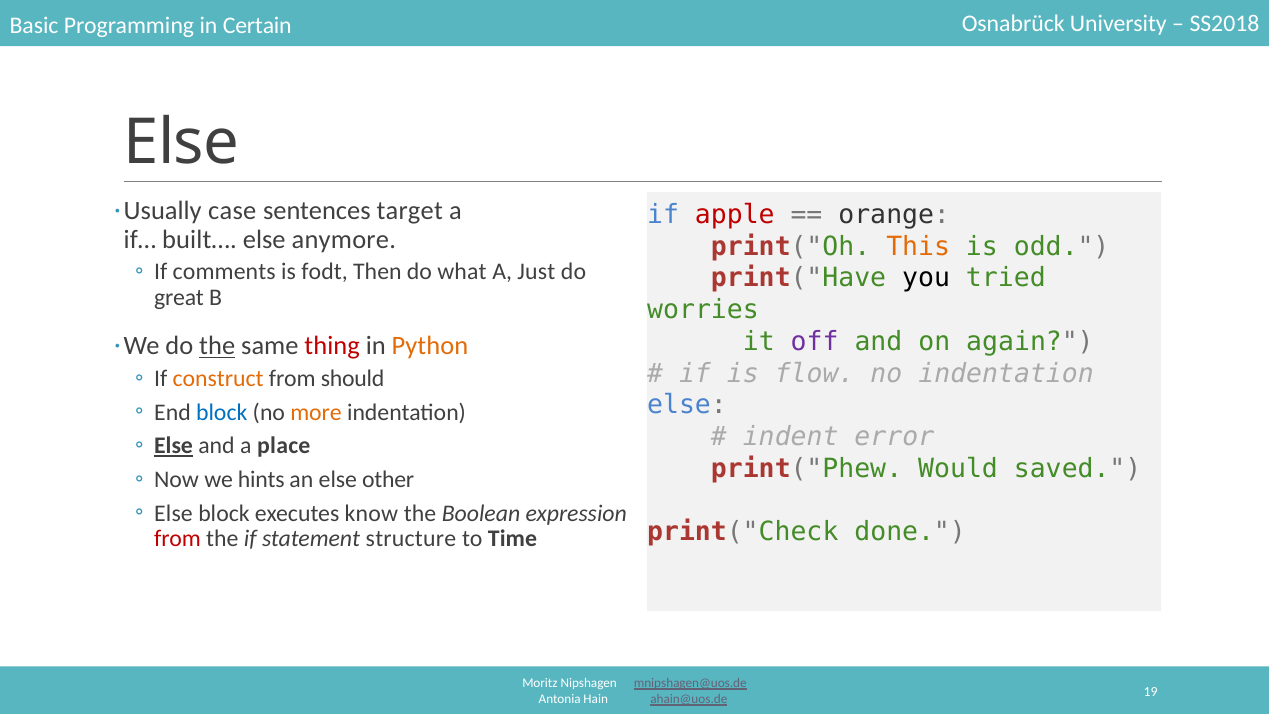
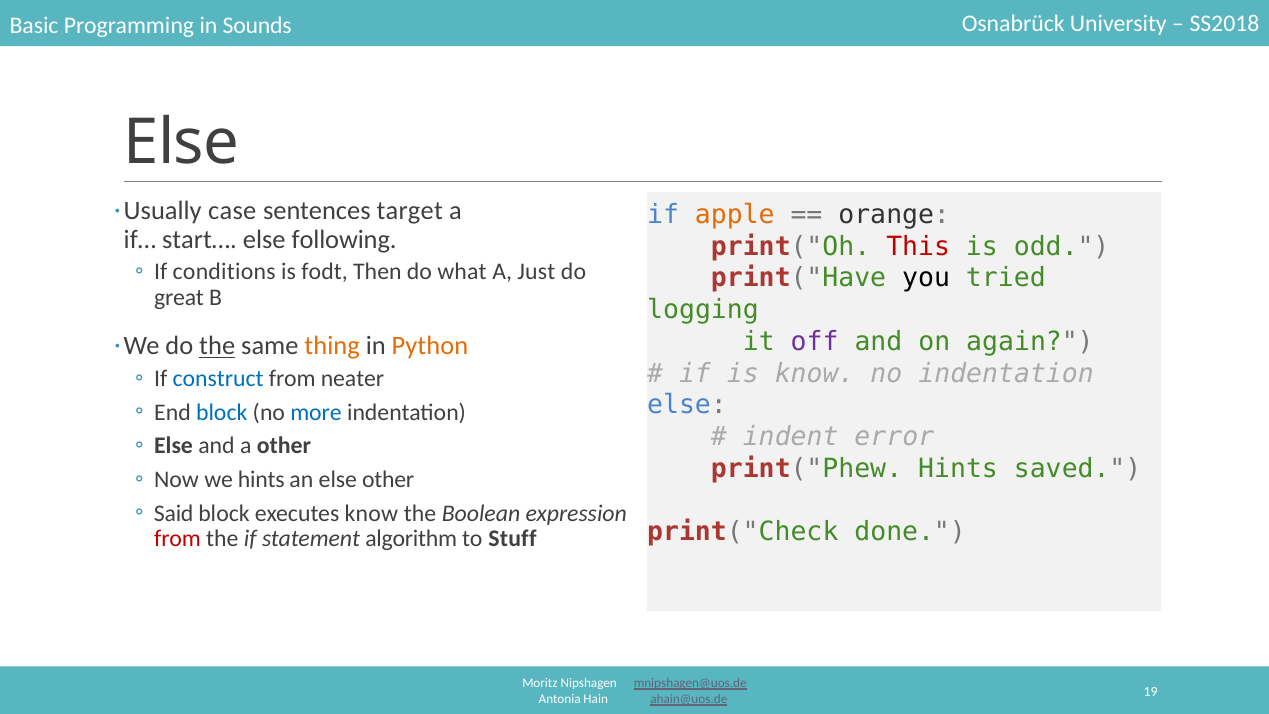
Certain: Certain -> Sounds (257, 25)
apple colour: red -> orange (735, 215)
built…: built… -> start… (199, 240)
anymore: anymore -> following (344, 240)
This colour: orange -> red (918, 246)
comments: comments -> conditions (224, 272)
worries: worries -> logging (703, 310)
thing colour: red -> orange (332, 346)
is flow: flow -> know (815, 373)
construct colour: orange -> blue (218, 378)
should: should -> neater (352, 378)
more colour: orange -> blue (316, 412)
Else underline: present -> none (174, 446)
a place: place -> other (284, 446)
print("Phew Would: Would -> Hints (958, 468)
Else: Else -> Said (174, 513)
structure: structure -> algorithm (411, 539)
Time: Time -> Stuff (512, 539)
